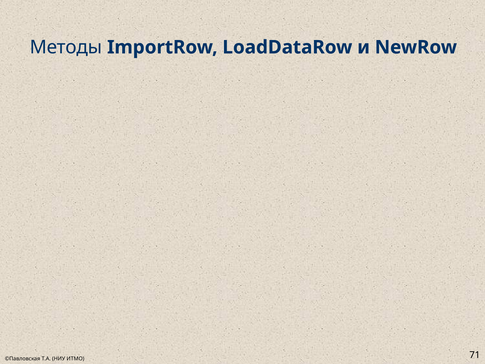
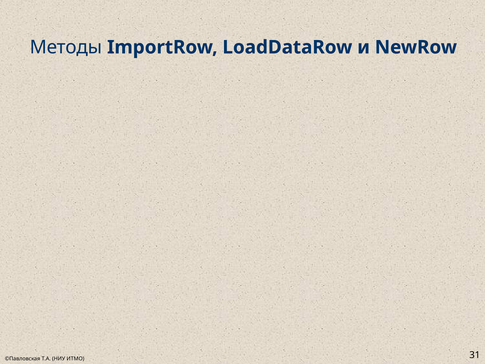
71: 71 -> 31 (475, 355)
